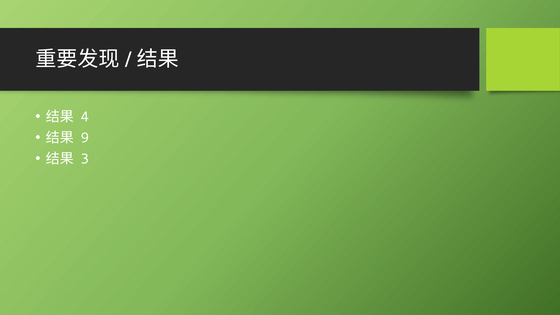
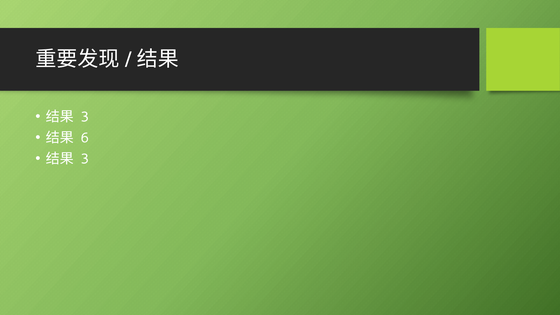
4: 4 -> 3 (85, 117)
9: 9 -> 6 (85, 138)
